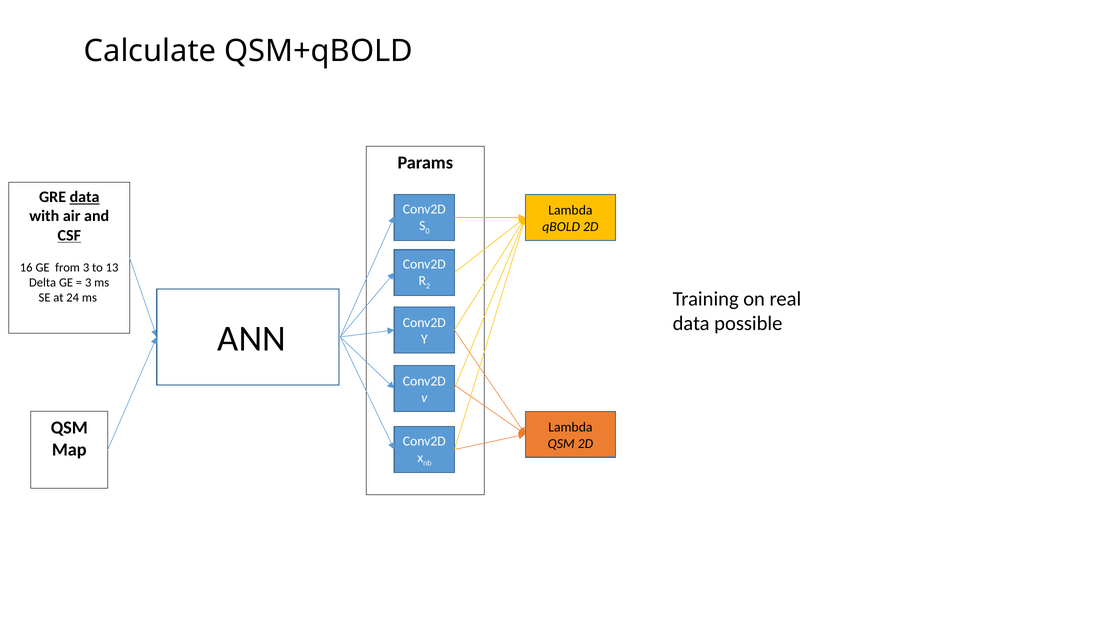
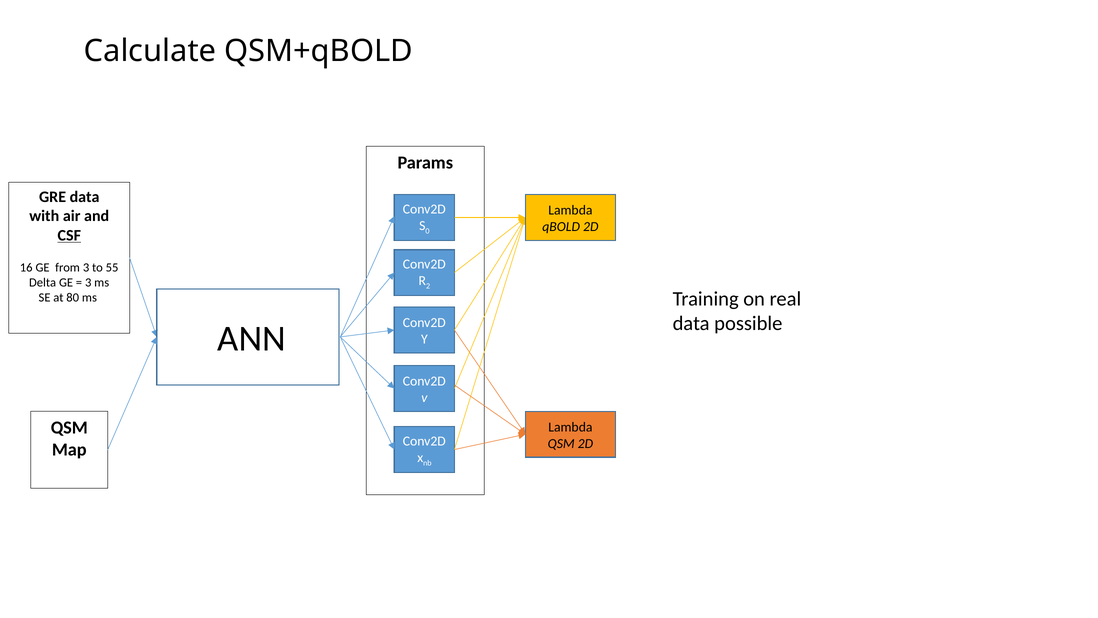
data underline: present -> none (85, 197)
13: 13 -> 55 (112, 267)
24: 24 -> 80 (73, 297)
